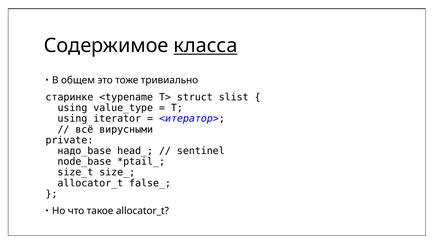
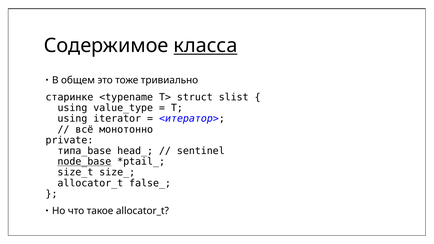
вирусными: вирусными -> монотонно (126, 129)
надо_base: надо_base -> типа_base (84, 151)
node_base underline: none -> present (84, 162)
